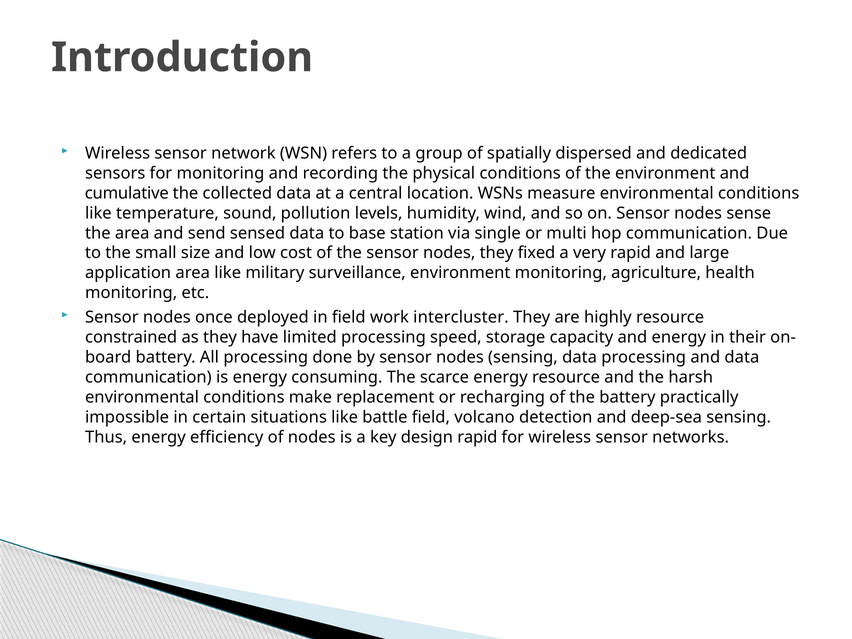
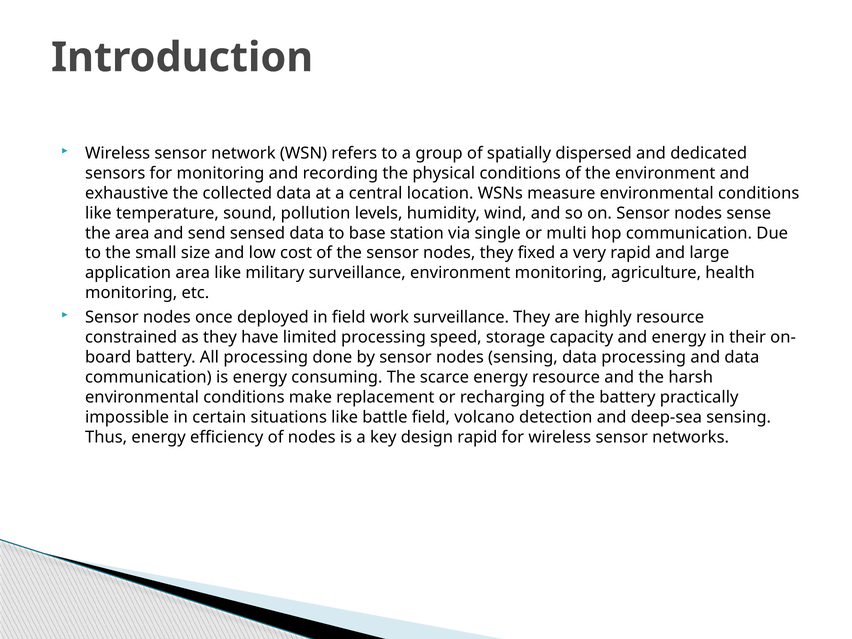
cumulative: cumulative -> exhaustive (127, 193)
work intercluster: intercluster -> surveillance (461, 317)
